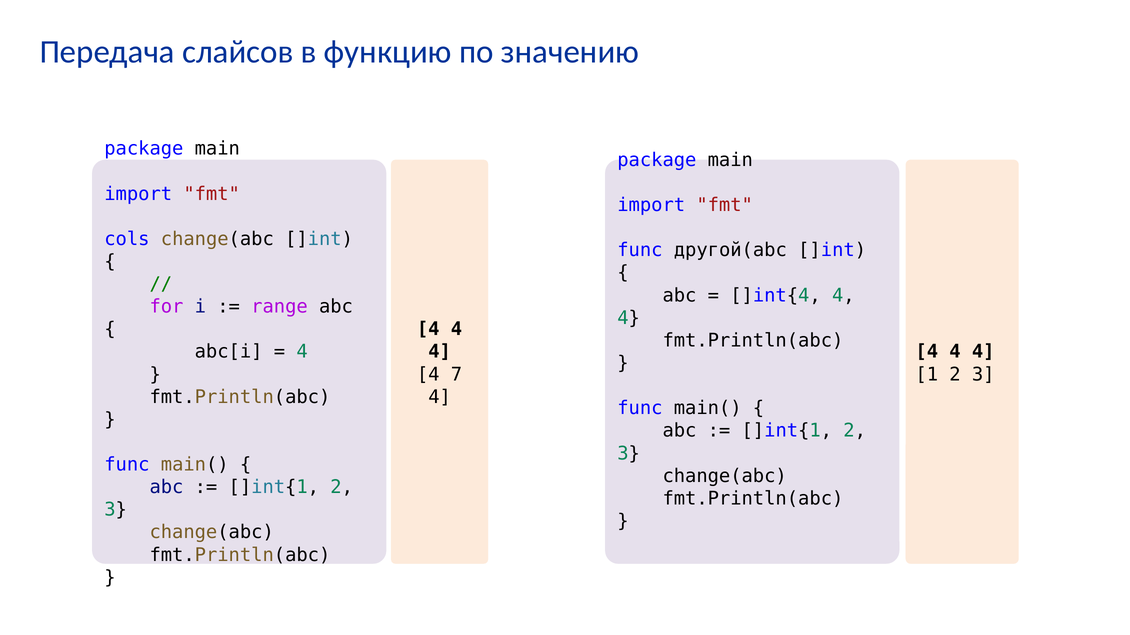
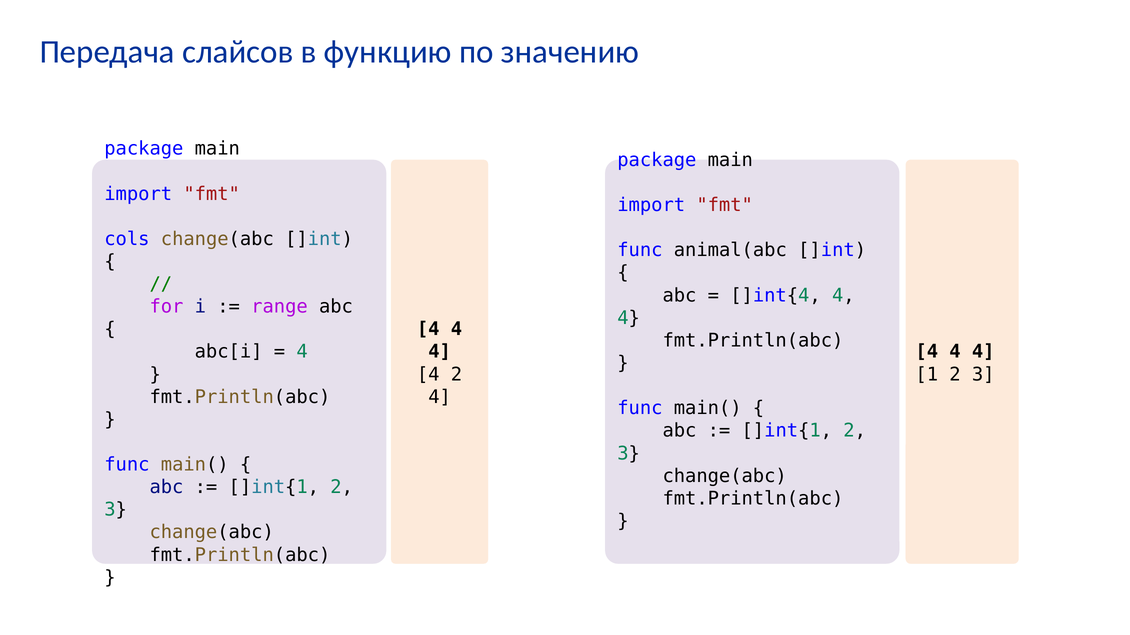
другой(abc: другой(abc -> animal(abc (730, 250)
4 7: 7 -> 2 (456, 375)
